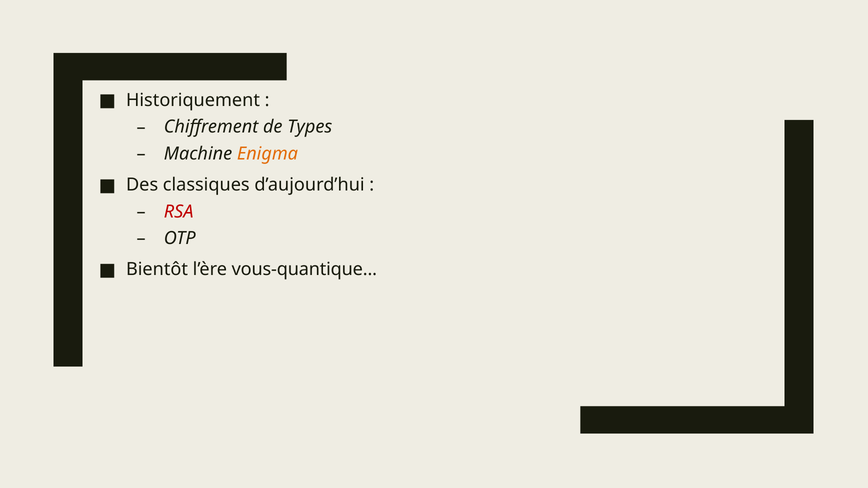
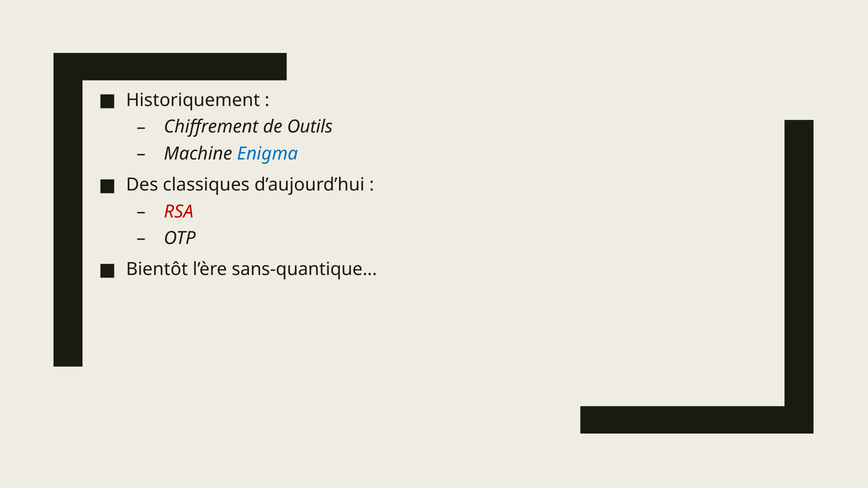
Types: Types -> Outils (310, 127)
Enigma colour: orange -> blue (267, 154)
vous-quantique: vous-quantique -> sans-quantique (304, 270)
